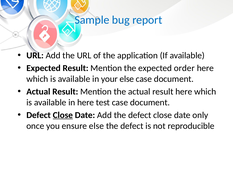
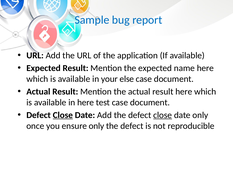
order: order -> name (184, 68)
close underline: none -> present (163, 116)
ensure else: else -> only (96, 126)
